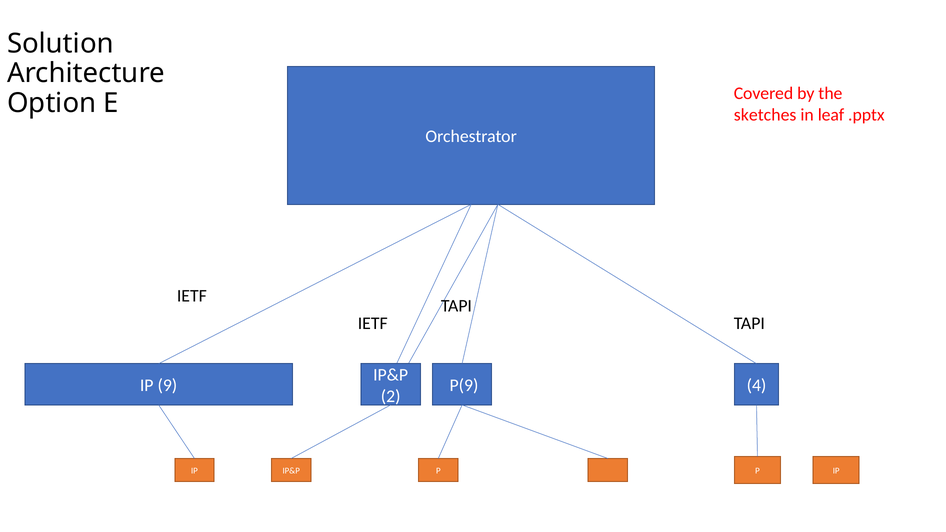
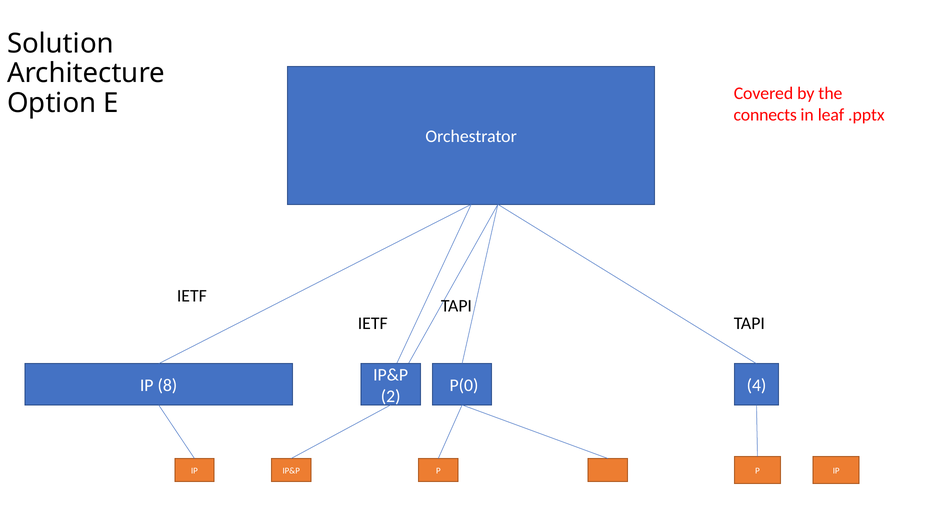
sketches: sketches -> connects (765, 115)
9: 9 -> 8 (167, 386)
P(9: P(9 -> P(0 (464, 386)
